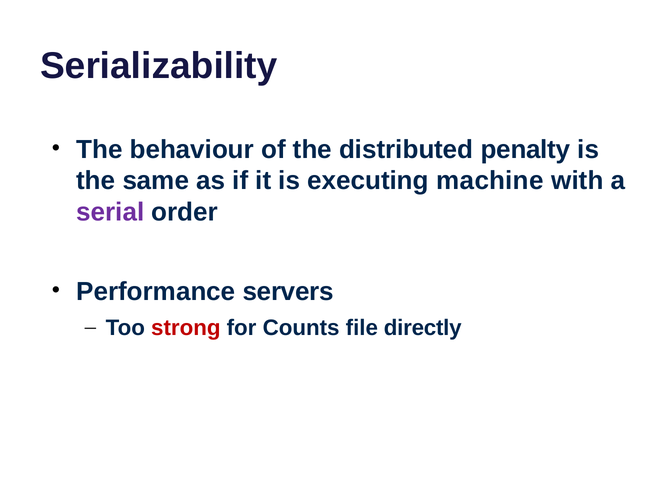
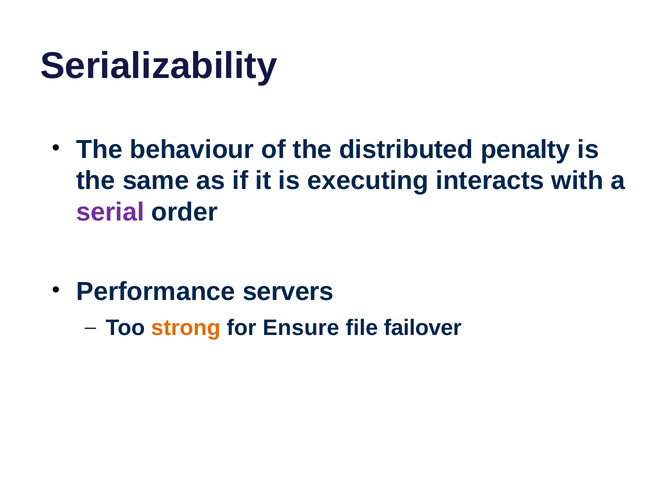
machine: machine -> interacts (490, 181)
strong colour: red -> orange (186, 327)
Counts: Counts -> Ensure (301, 327)
directly: directly -> failover (423, 327)
